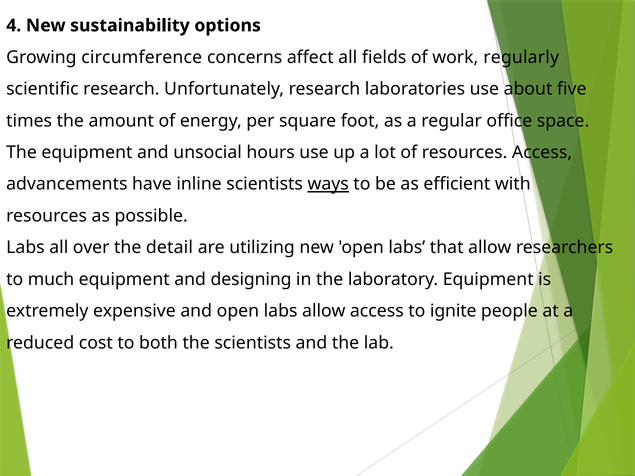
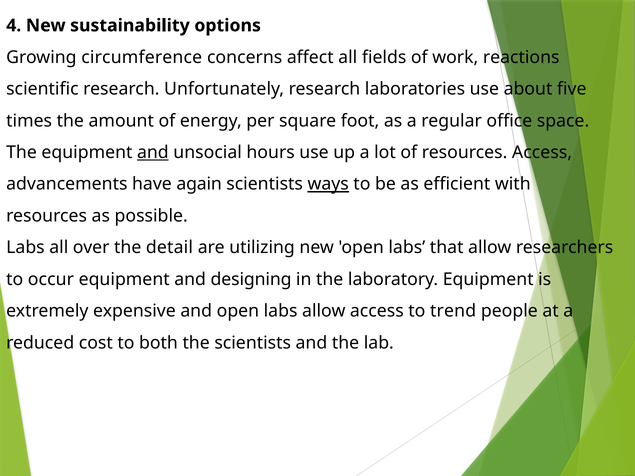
regularly: regularly -> reactions (521, 57)
and underline: none -> present (153, 153)
inline: inline -> again (199, 184)
much: much -> occur (51, 280)
ignite: ignite -> trend (453, 311)
